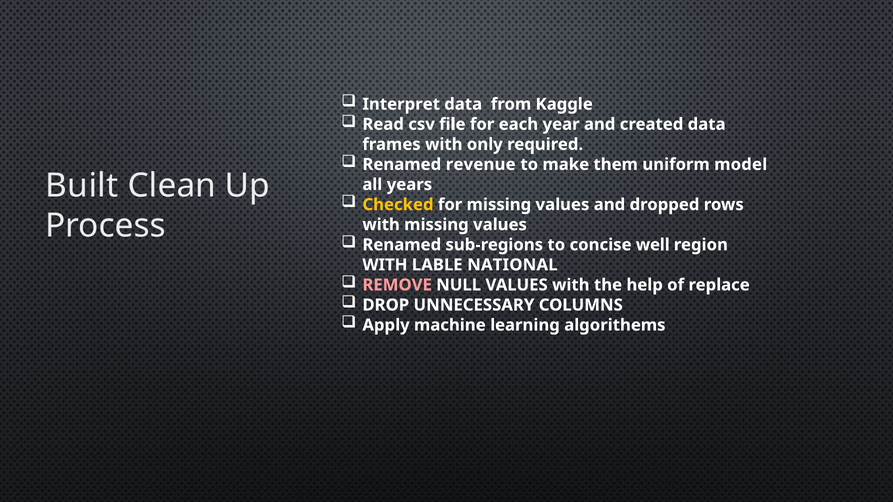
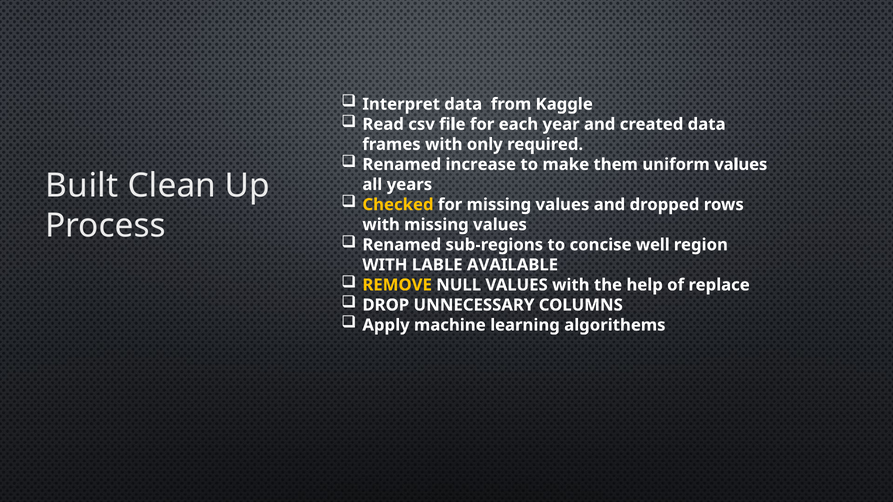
revenue: revenue -> increase (481, 165)
uniform model: model -> values (741, 165)
NATIONAL: NATIONAL -> AVAILABLE (513, 265)
REMOVE colour: pink -> yellow (397, 285)
